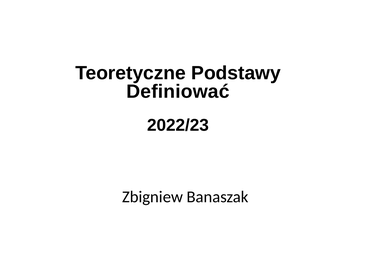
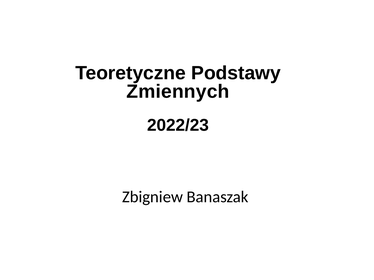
Definiować: Definiować -> Zmiennych (178, 92)
